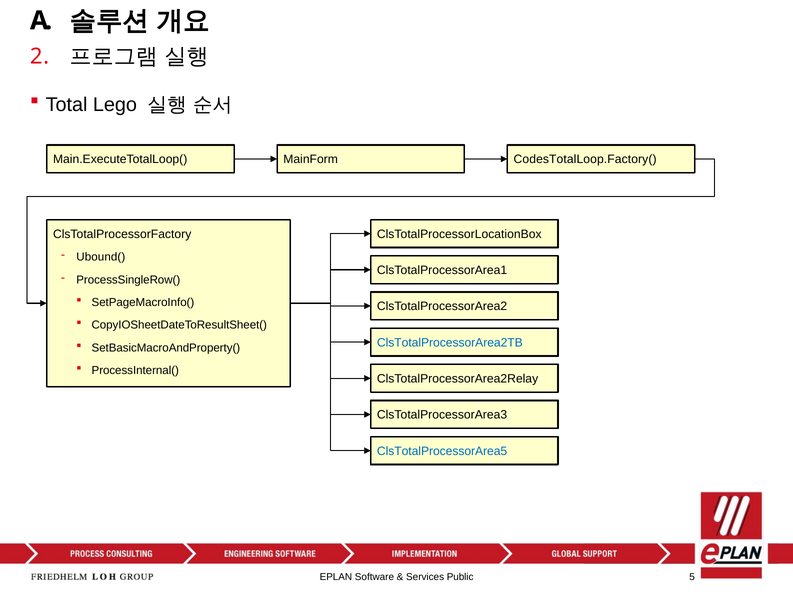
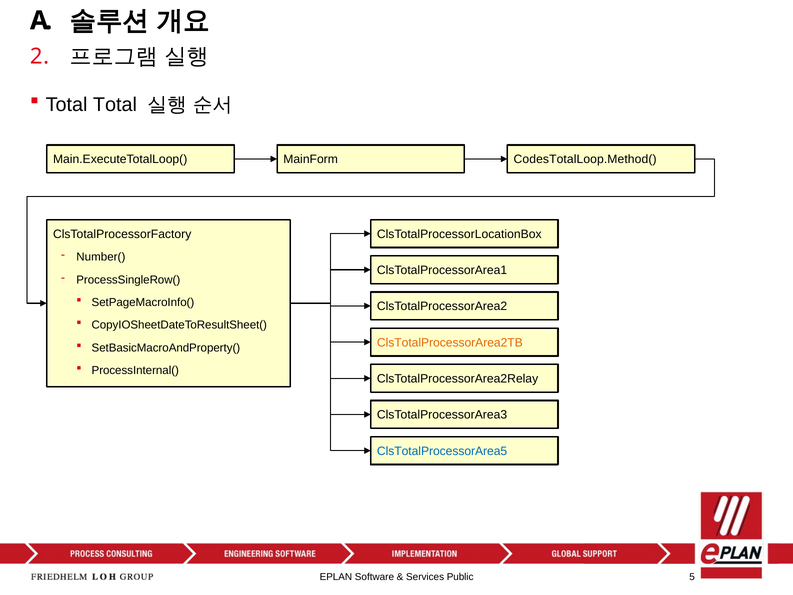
Total Lego: Lego -> Total (115, 105)
CodesTotalLoop.Factory(: CodesTotalLoop.Factory( -> CodesTotalLoop.Method( (585, 159)
Ubound(: Ubound( -> Number( (101, 257)
ClsTotalProcessorArea2TB colour: blue -> orange (450, 342)
